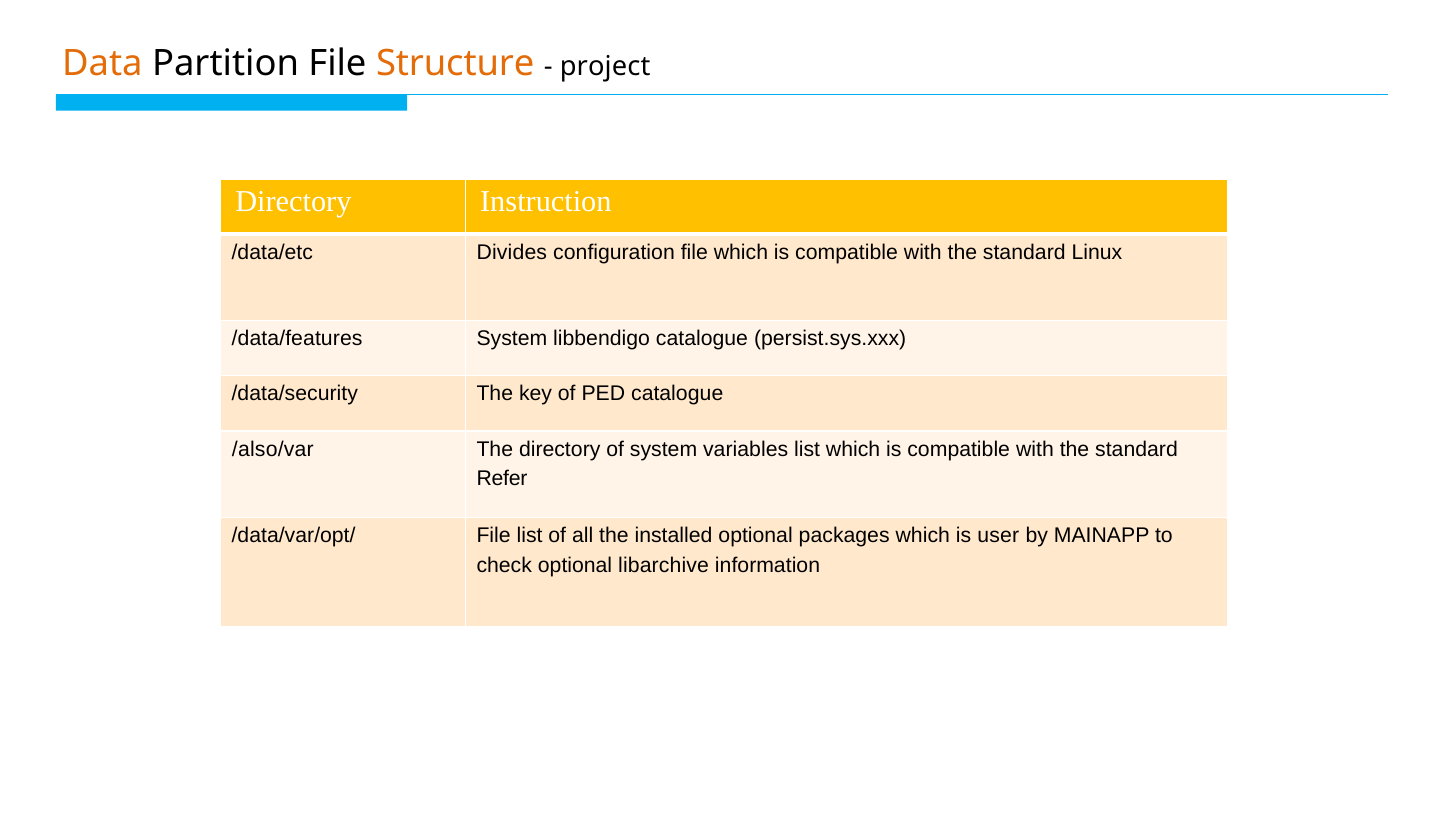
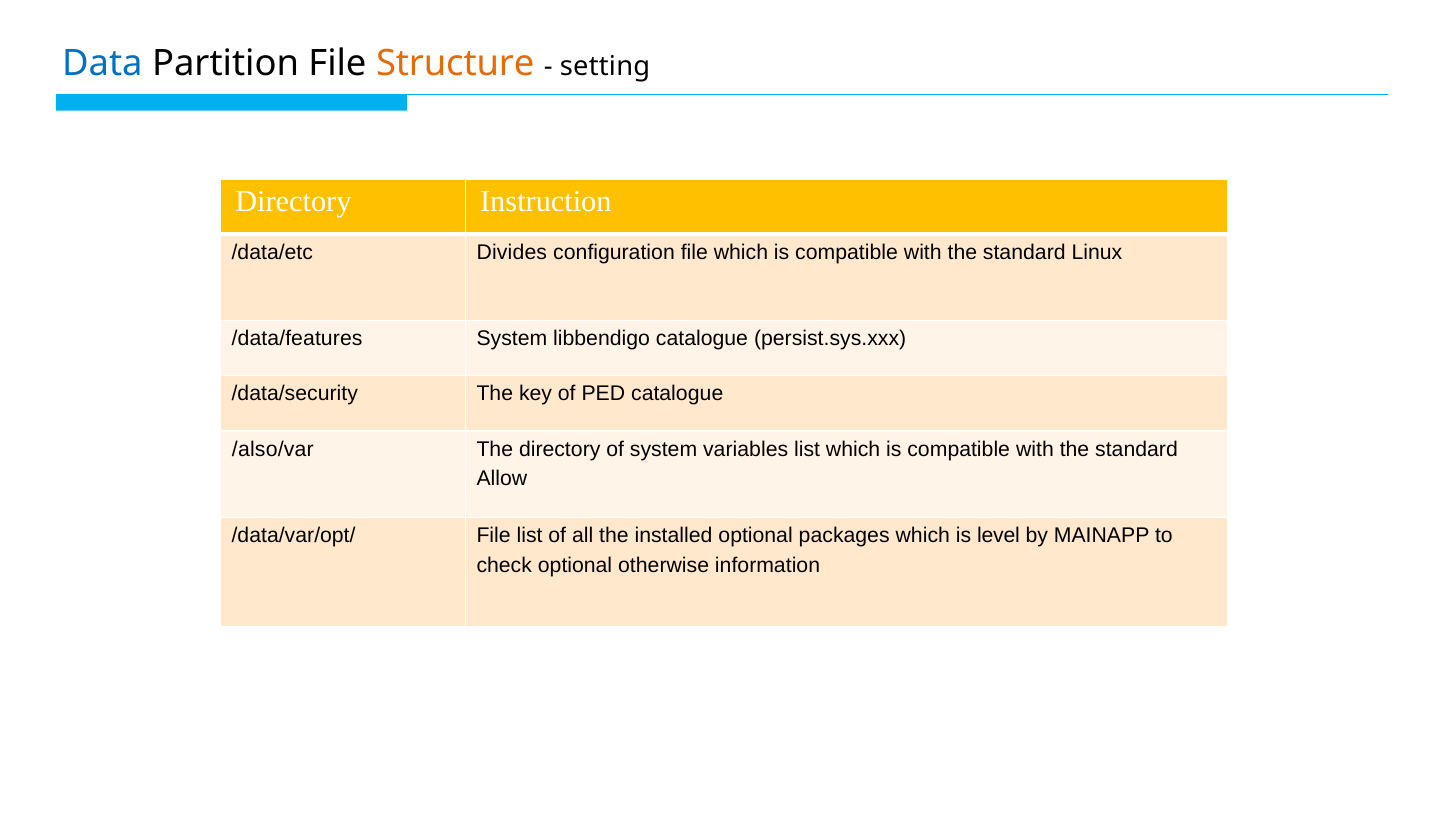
Data colour: orange -> blue (102, 64)
project: project -> setting (605, 67)
Refer: Refer -> Allow (502, 479)
user: user -> level (998, 536)
libarchive: libarchive -> otherwise (664, 566)
